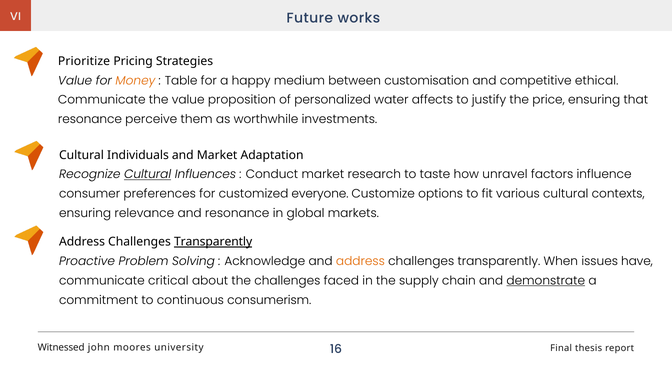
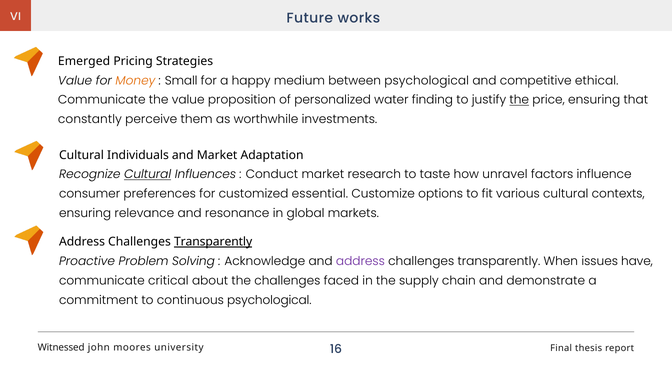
Prioritize: Prioritize -> Emerged (84, 61)
Table: Table -> Small (181, 81)
between customisation: customisation -> psychological (427, 81)
affects: affects -> finding (432, 100)
the underline: none -> present (519, 100)
resonance: resonance -> constantly (90, 119)
everyone: everyone -> essential (320, 194)
address colour: orange -> purple (360, 261)
demonstrate underline: present -> none (546, 281)
continuous consumerism: consumerism -> psychological (269, 300)
